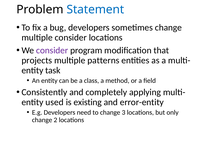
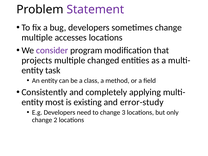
Statement colour: blue -> purple (95, 9)
multiple consider: consider -> accesses (71, 38)
patterns: patterns -> changed (103, 60)
used: used -> most (55, 102)
error-entity: error-entity -> error-study (142, 102)
